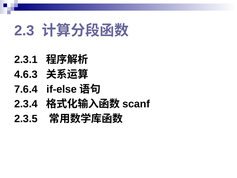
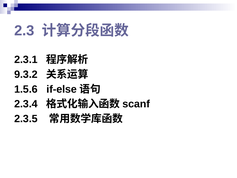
4.6.3: 4.6.3 -> 9.3.2 (26, 74)
7.6.4: 7.6.4 -> 1.5.6 (26, 89)
